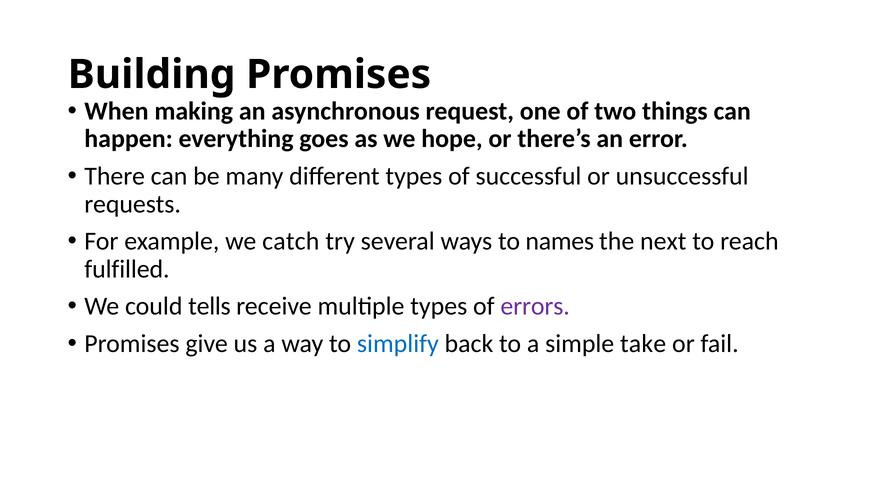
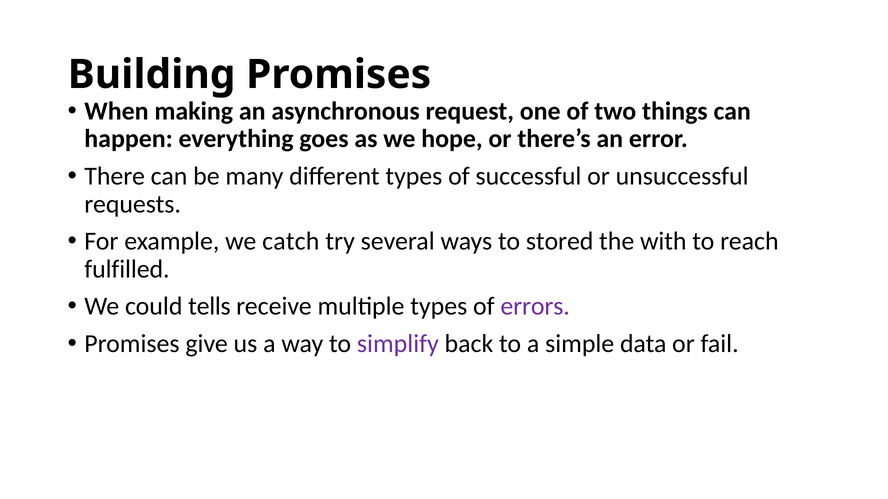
names: names -> stored (560, 242)
next: next -> with (663, 242)
simplify colour: blue -> purple (398, 344)
take: take -> data (643, 344)
